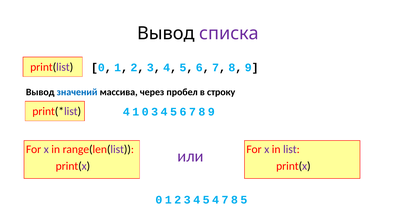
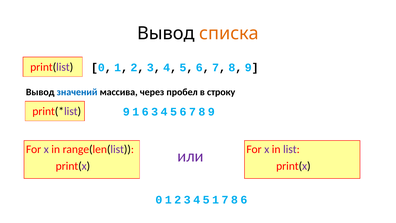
списка colour: purple -> orange (229, 33)
4: 4 -> 9 (126, 112)
1 0: 0 -> 6 (145, 112)
5 4: 4 -> 1 (216, 200)
8 5: 5 -> 6 (244, 200)
